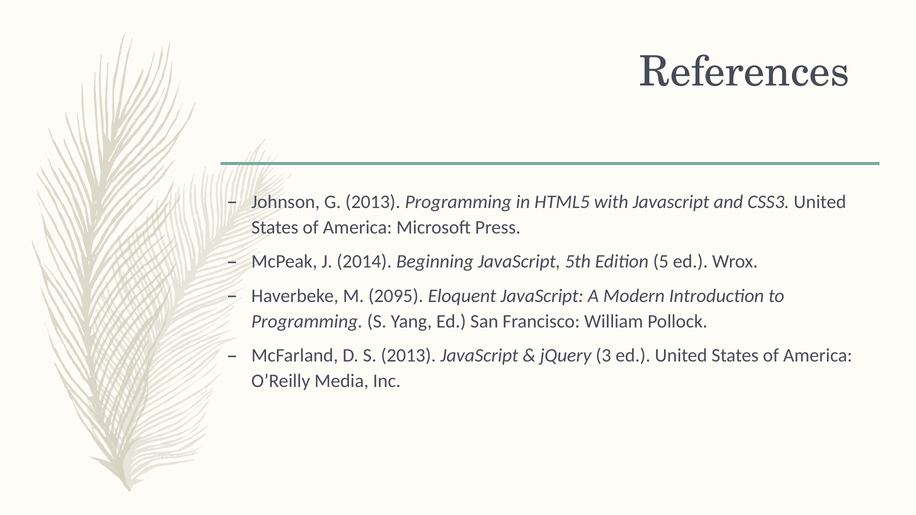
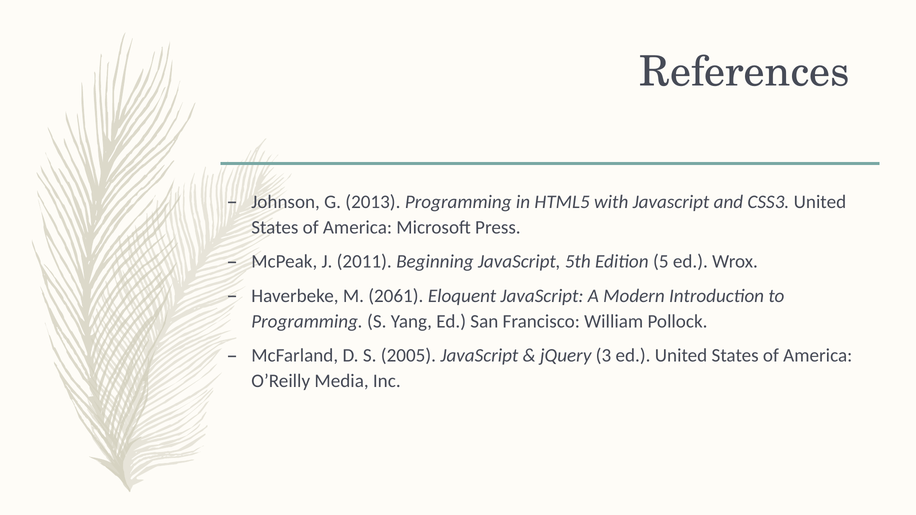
2014: 2014 -> 2011 (364, 262)
2095: 2095 -> 2061 (396, 296)
S 2013: 2013 -> 2005 (408, 356)
